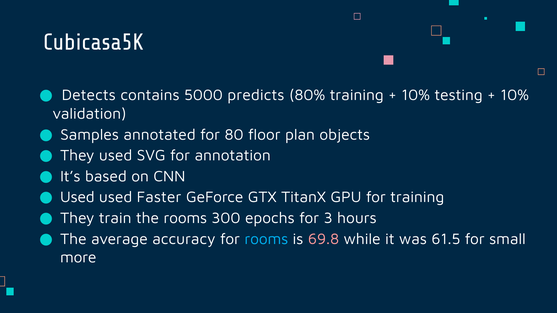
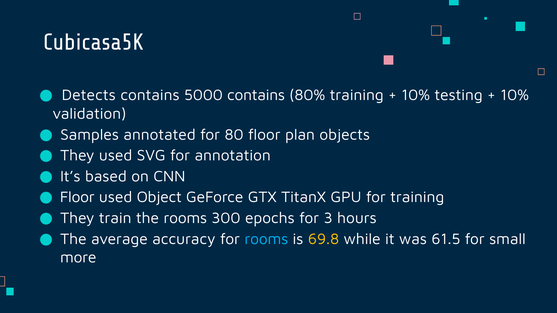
5000 predicts: predicts -> contains (256, 95)
Used: Used -> Floor (77, 197)
Faster: Faster -> Object (159, 197)
69.8 colour: pink -> yellow (324, 239)
